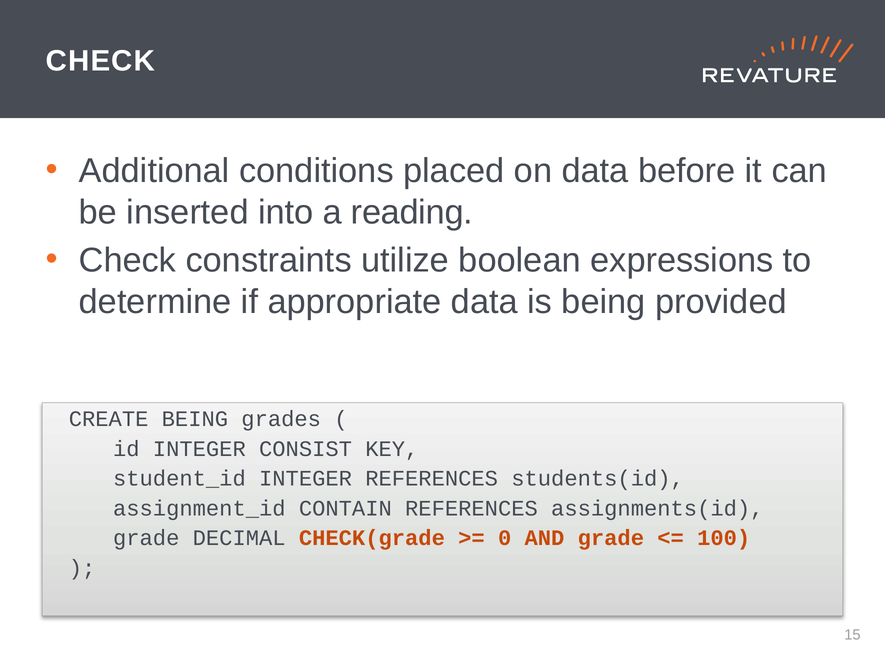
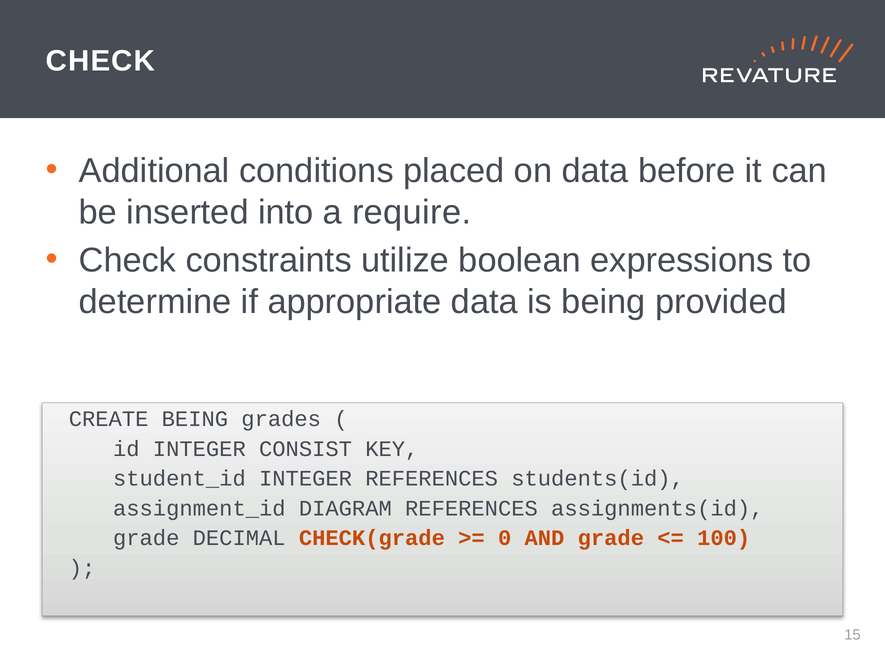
reading: reading -> require (412, 212)
CONTAIN: CONTAIN -> DIAGRAM (345, 508)
